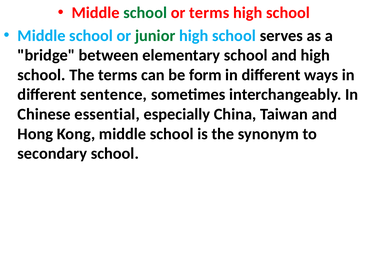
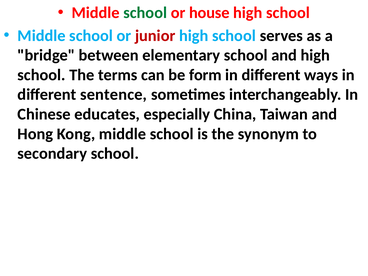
or terms: terms -> house (209, 13)
junior colour: green -> red (155, 36)
essential: essential -> educates (107, 114)
